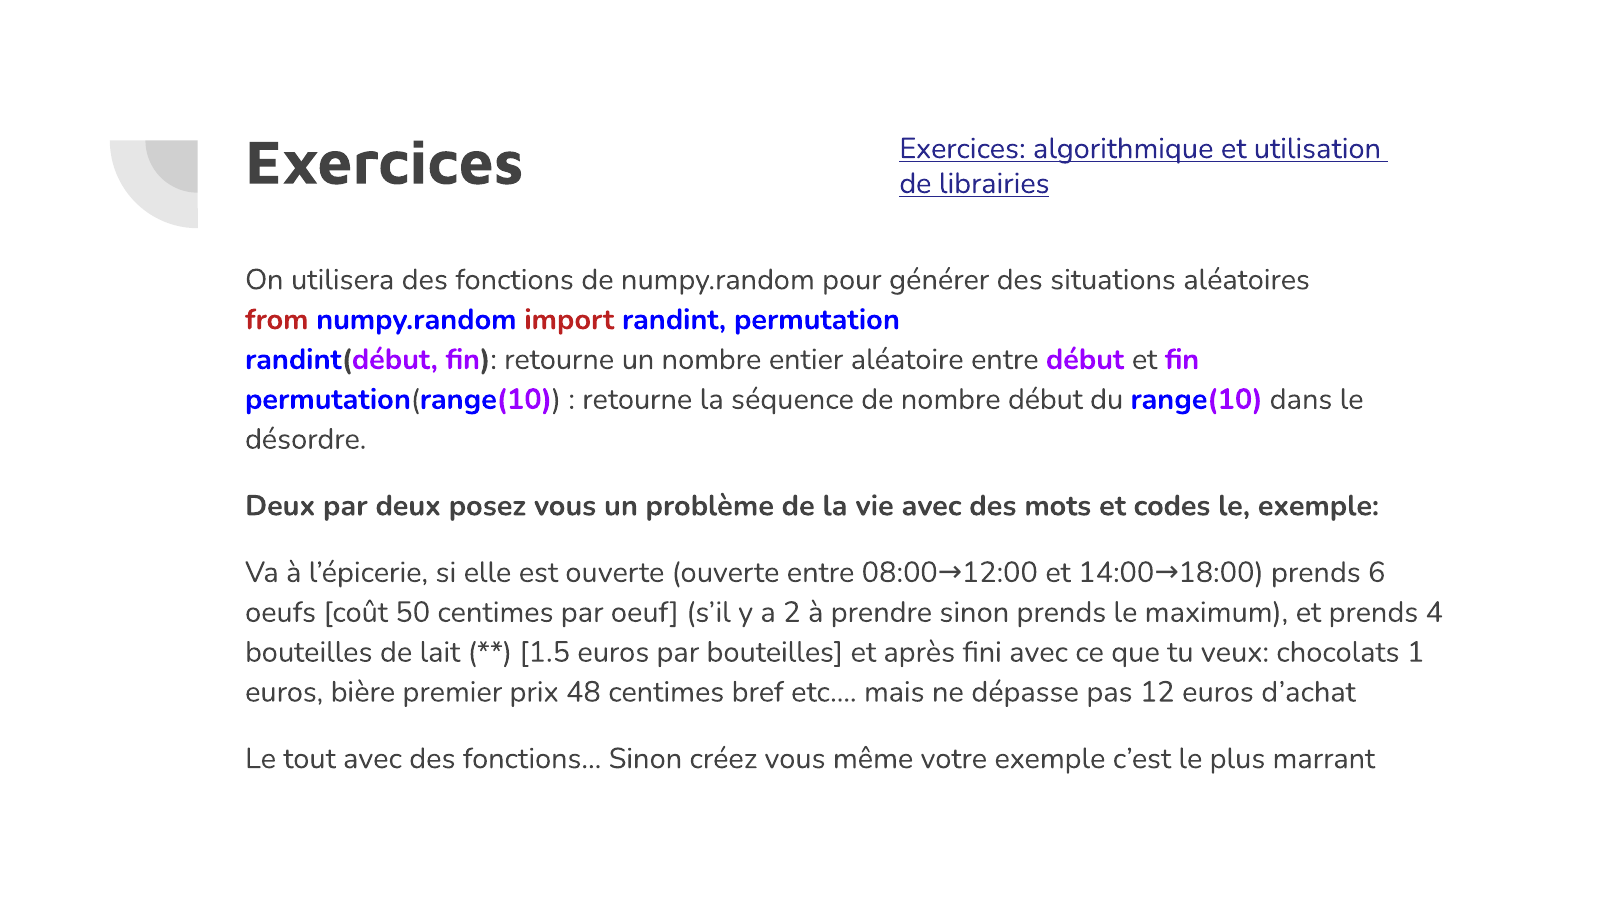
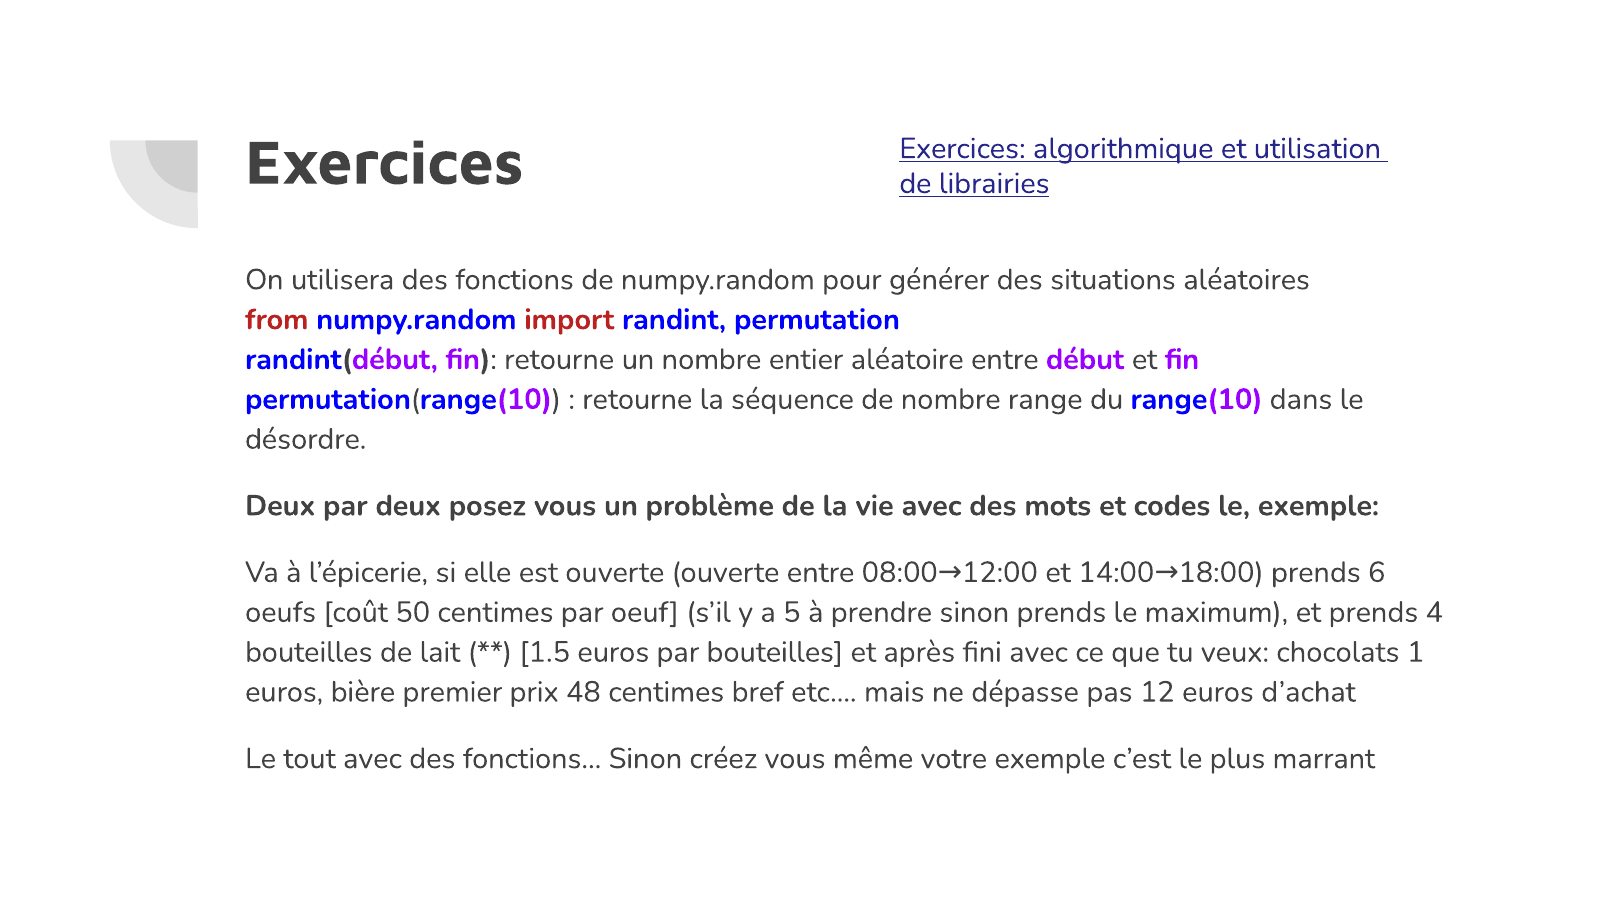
nombre début: début -> range (1045, 399)
2: 2 -> 5 (792, 612)
